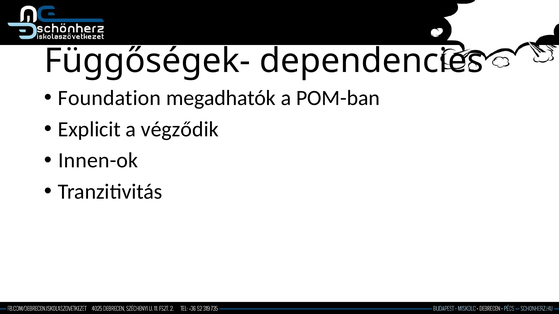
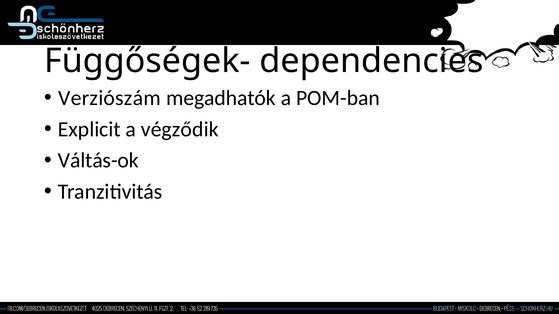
Foundation: Foundation -> Verziószám (110, 98)
Innen-ok: Innen-ok -> Váltás-ok (98, 161)
